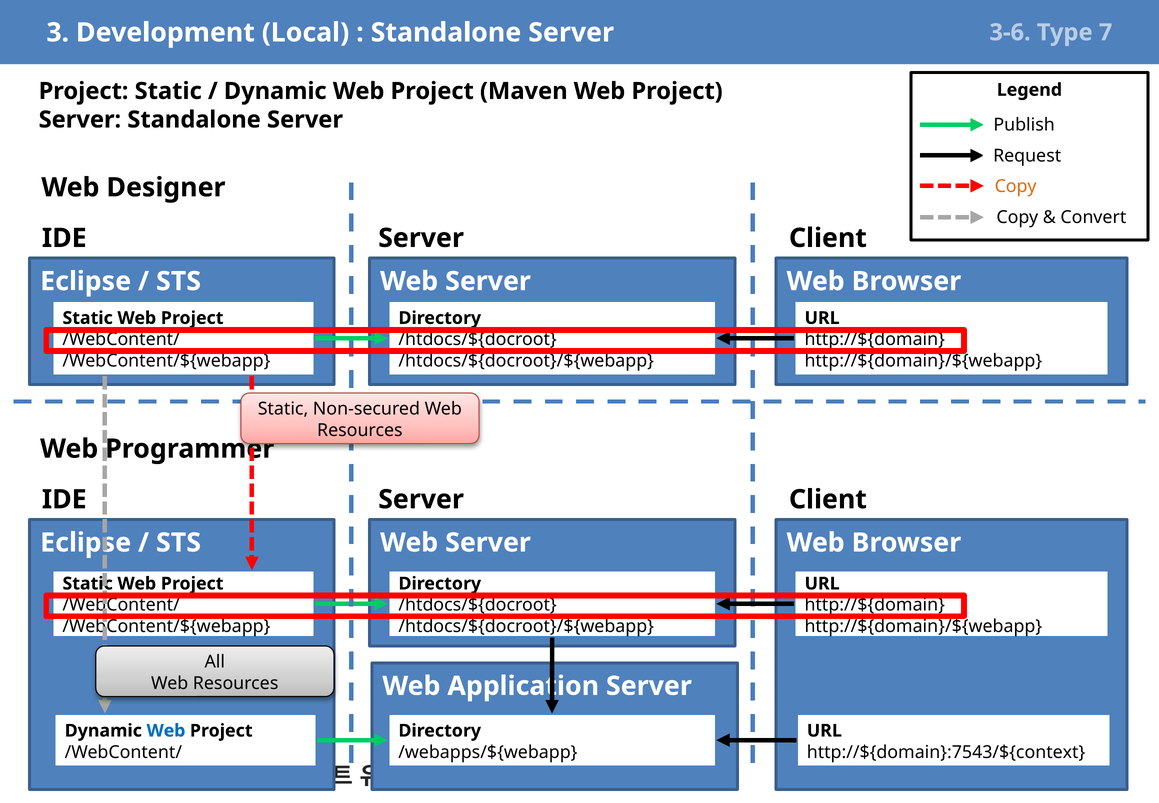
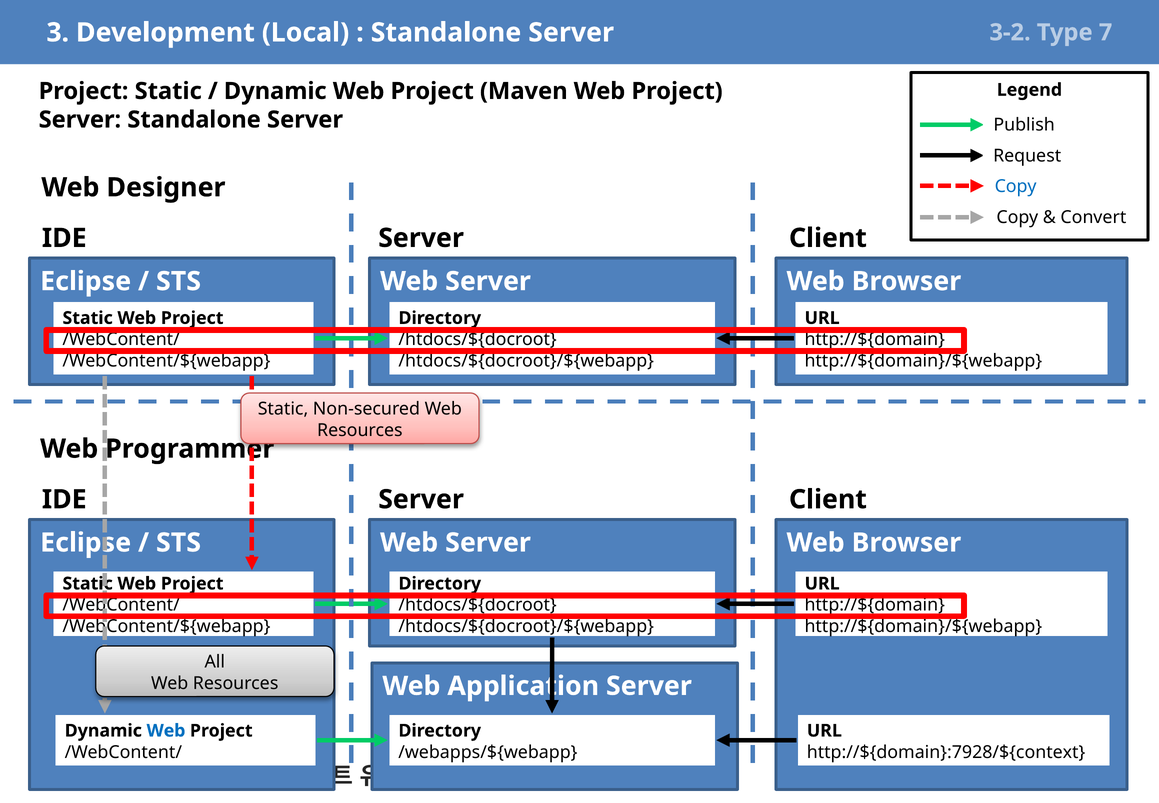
3-6: 3-6 -> 3-2 (1010, 32)
Copy colour: orange -> blue (1016, 186)
http://${domain}:7543/${context: http://${domain}:7543/${context -> http://${domain}:7928/${context (946, 752)
